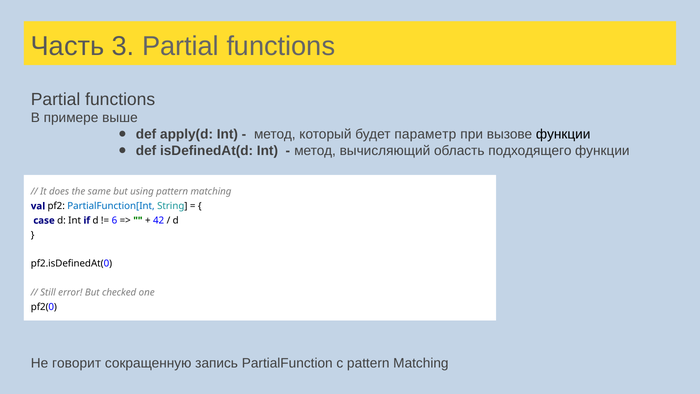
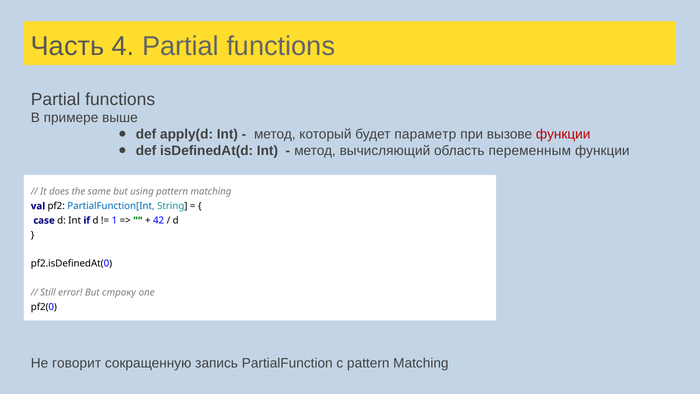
3: 3 -> 4 (123, 46)
функции colour: black -> red (563, 134)
подходящего: подходящего -> переменным (530, 150)
6: 6 -> 1 (114, 220)
checked: checked -> строку (119, 292)
